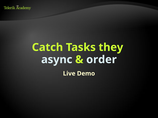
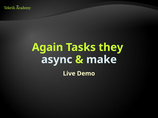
Catch: Catch -> Again (48, 48)
order: order -> make (102, 60)
